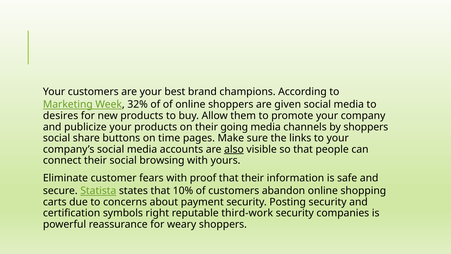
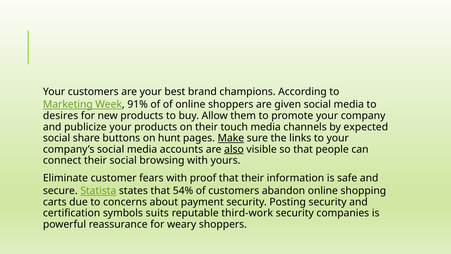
32%: 32% -> 91% (138, 104)
going: going -> touch (234, 127)
by shoppers: shoppers -> expected (366, 127)
time: time -> hunt (169, 138)
Make underline: none -> present (231, 138)
10%: 10% -> 54% (183, 190)
right: right -> suits (157, 213)
